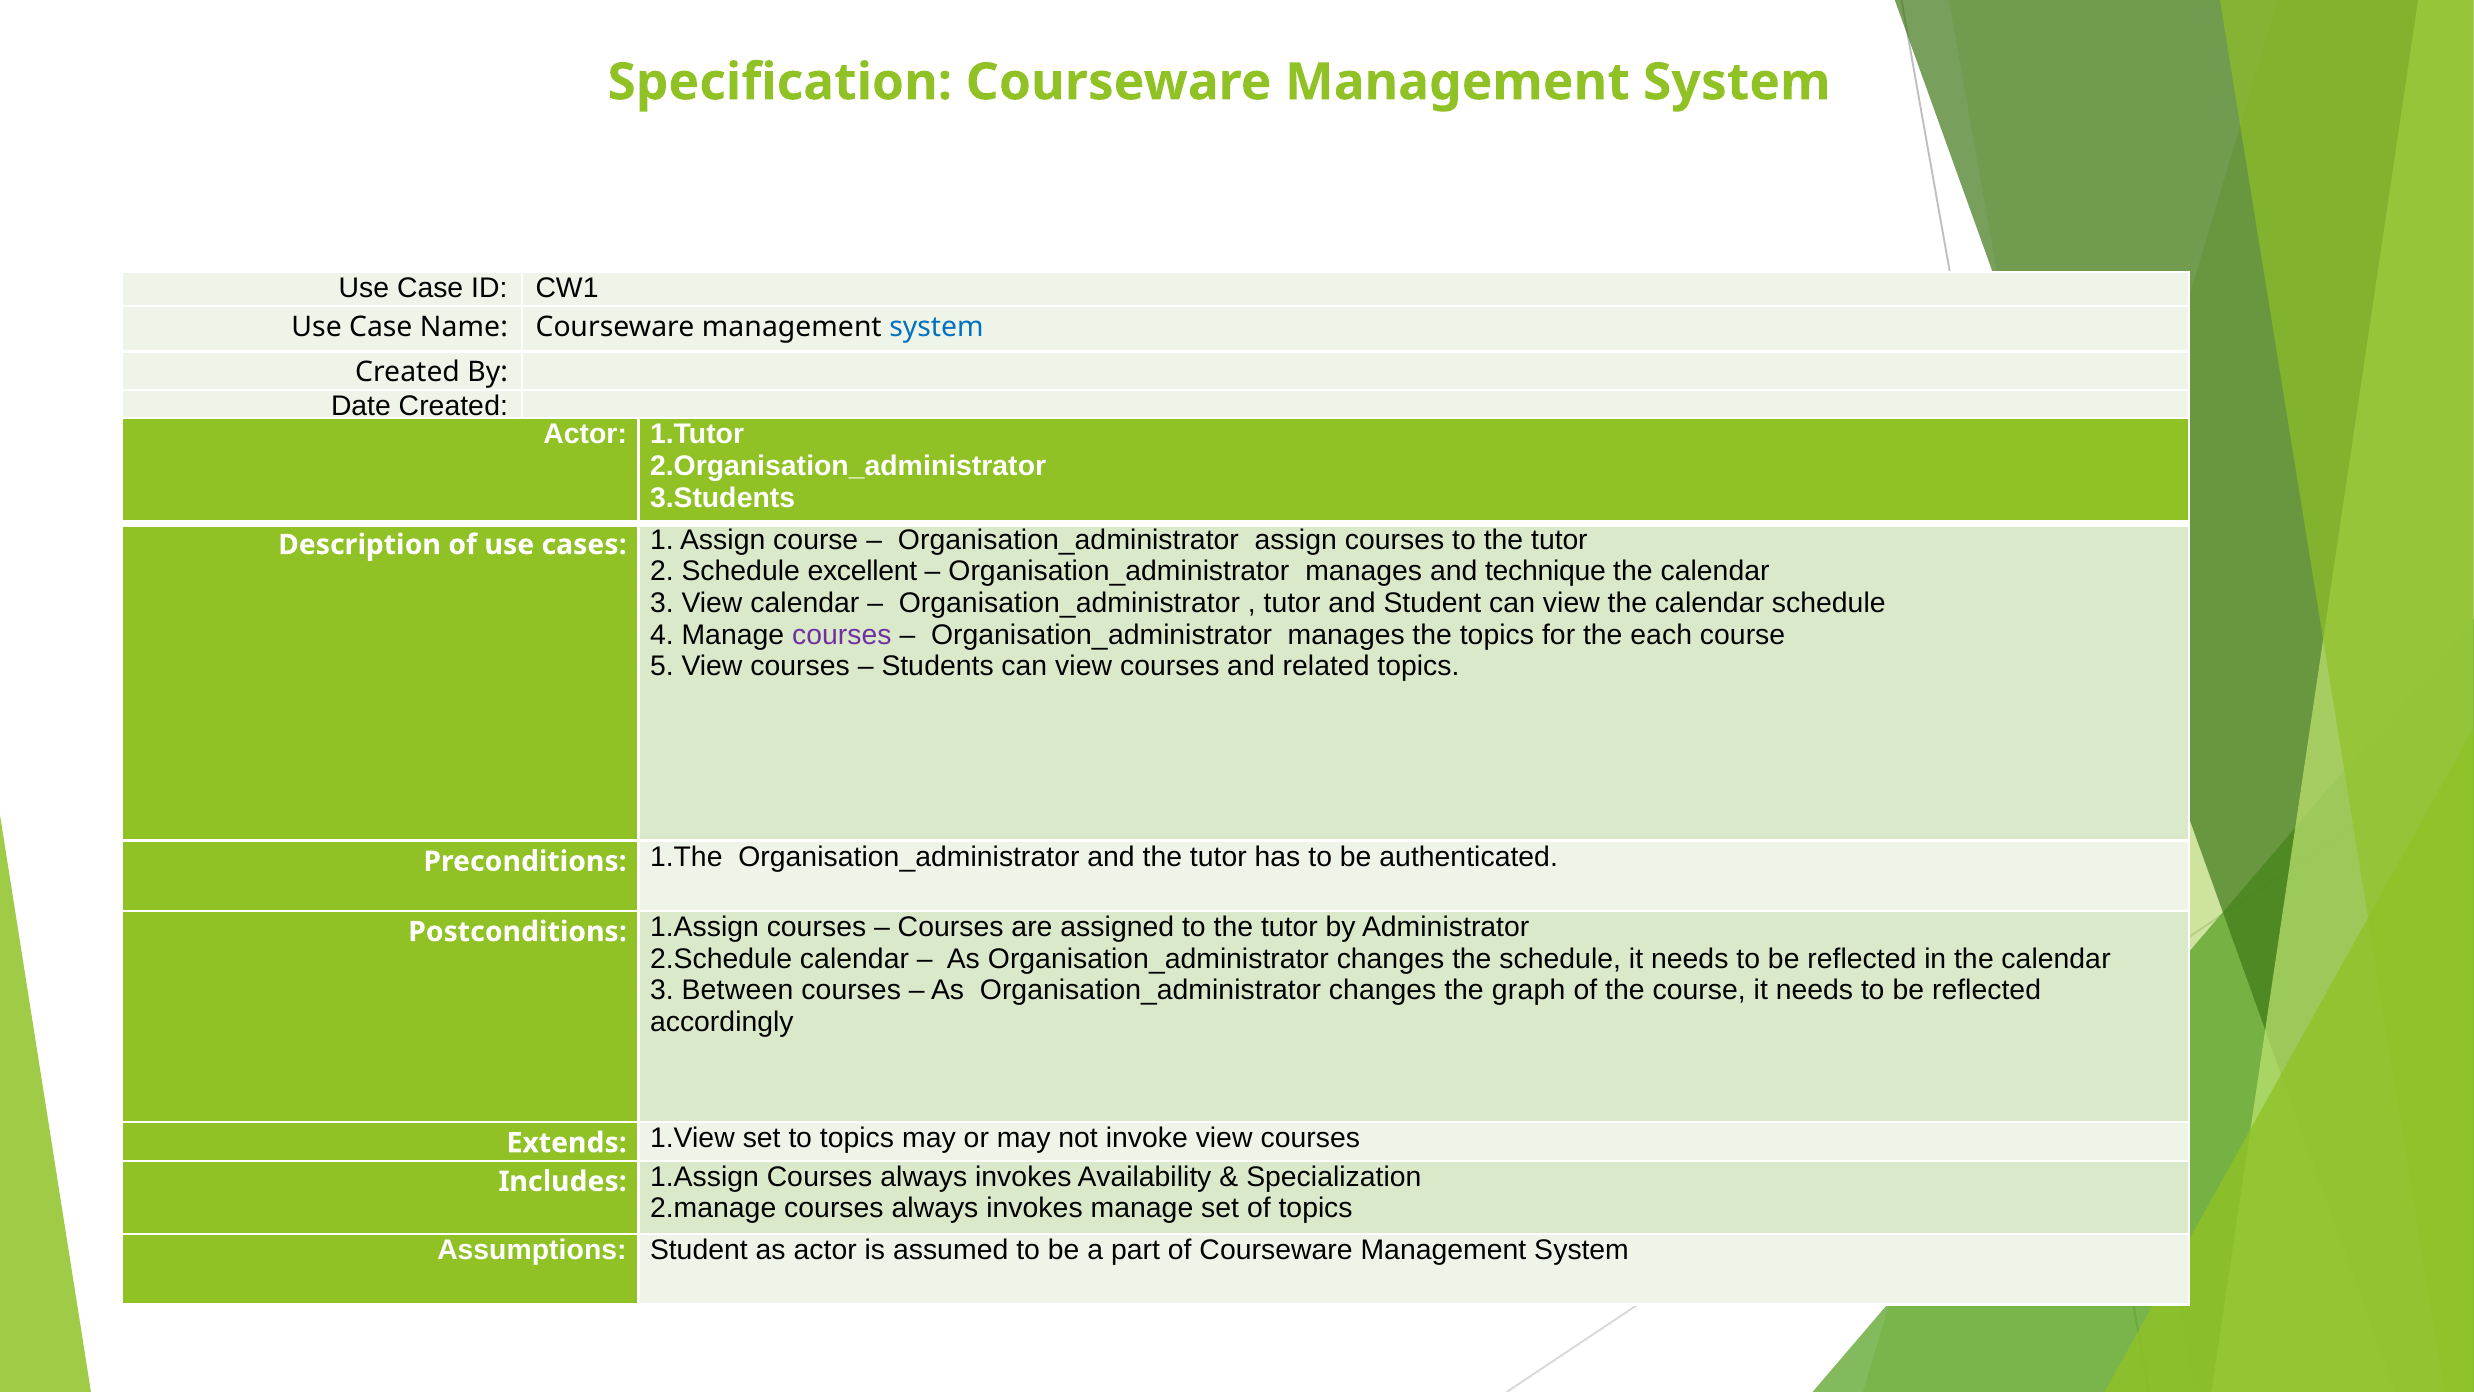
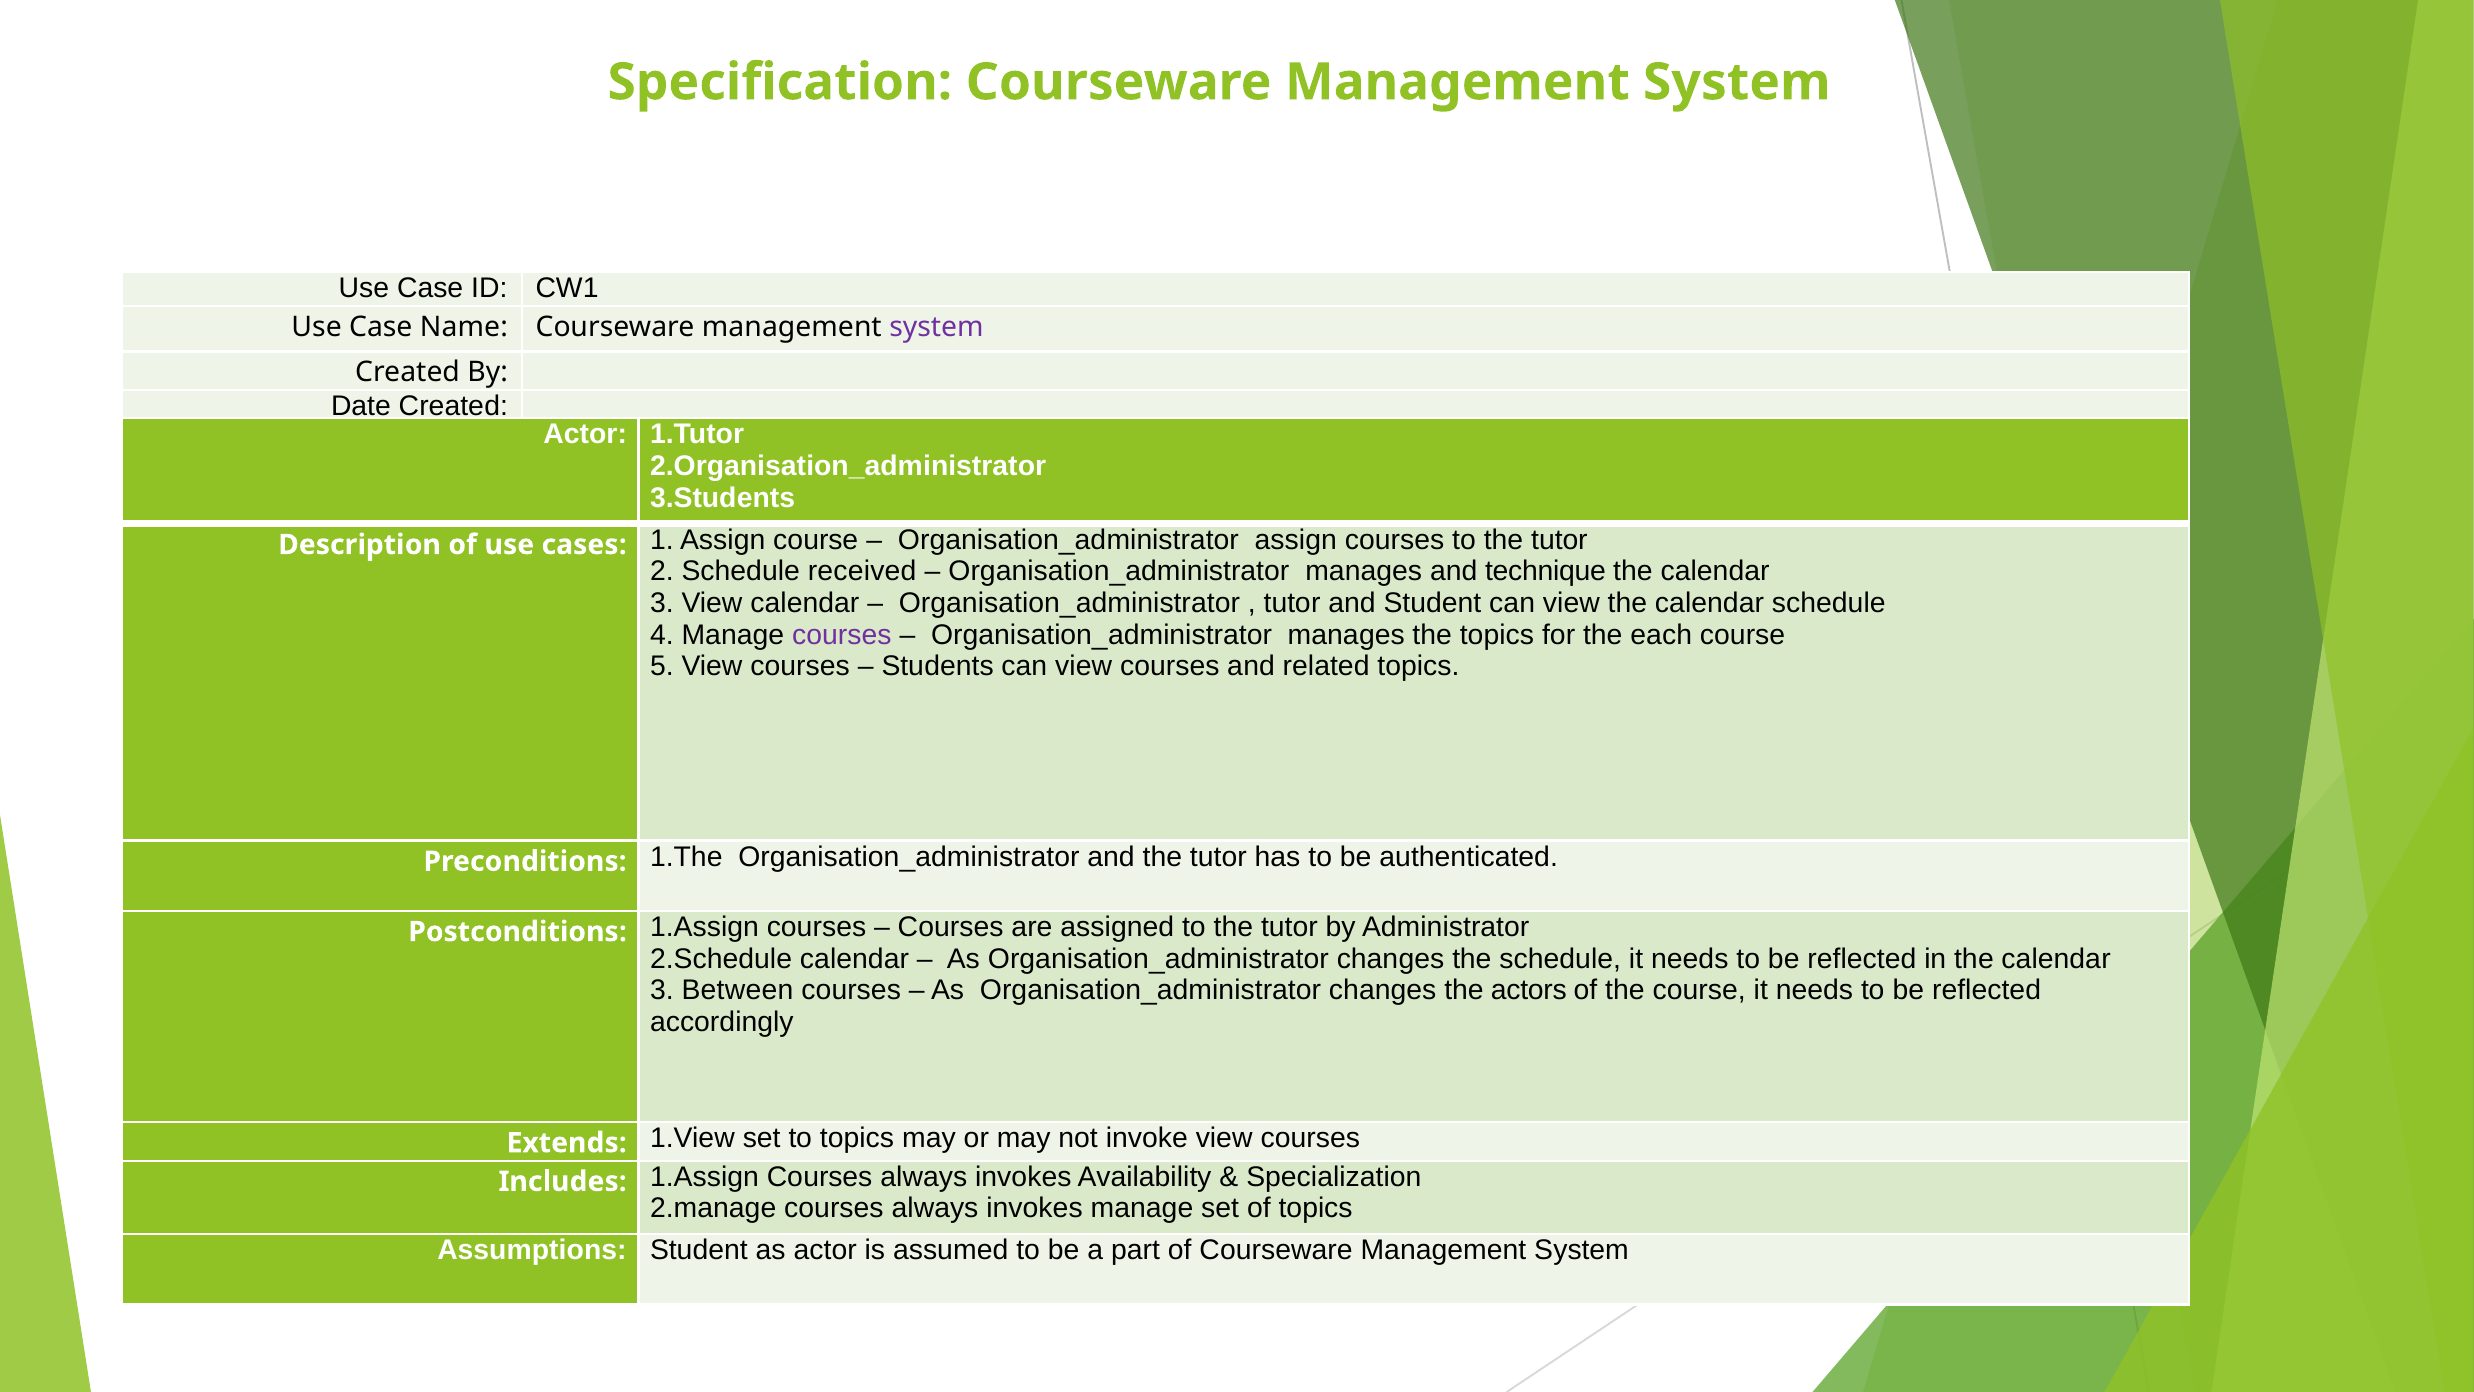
system colour: blue -> purple (936, 327)
excellent: excellent -> received (862, 571)
graph: graph -> actors (1529, 990)
